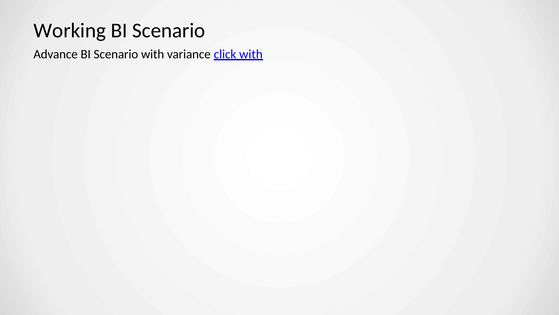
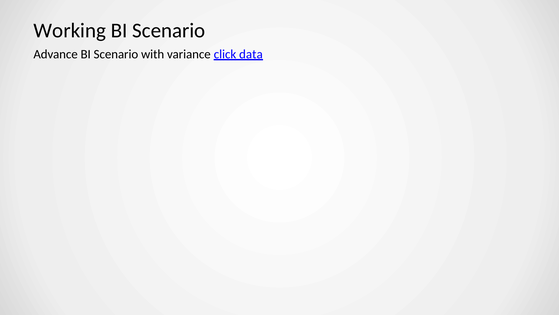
click with: with -> data (251, 54)
